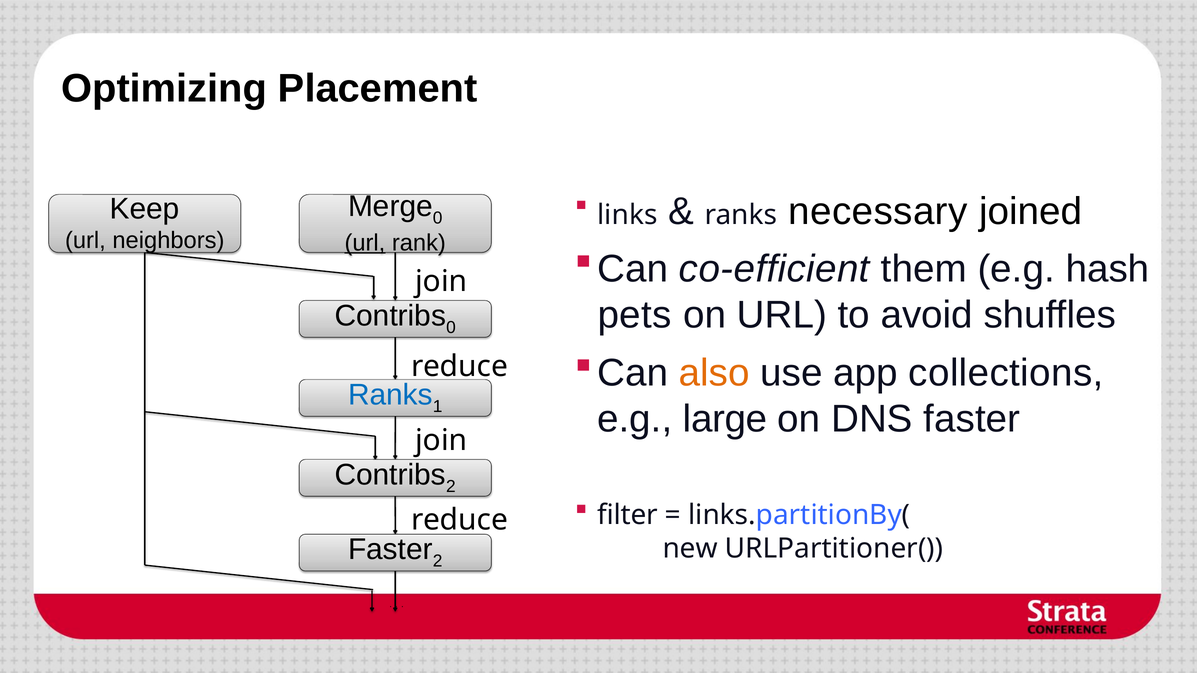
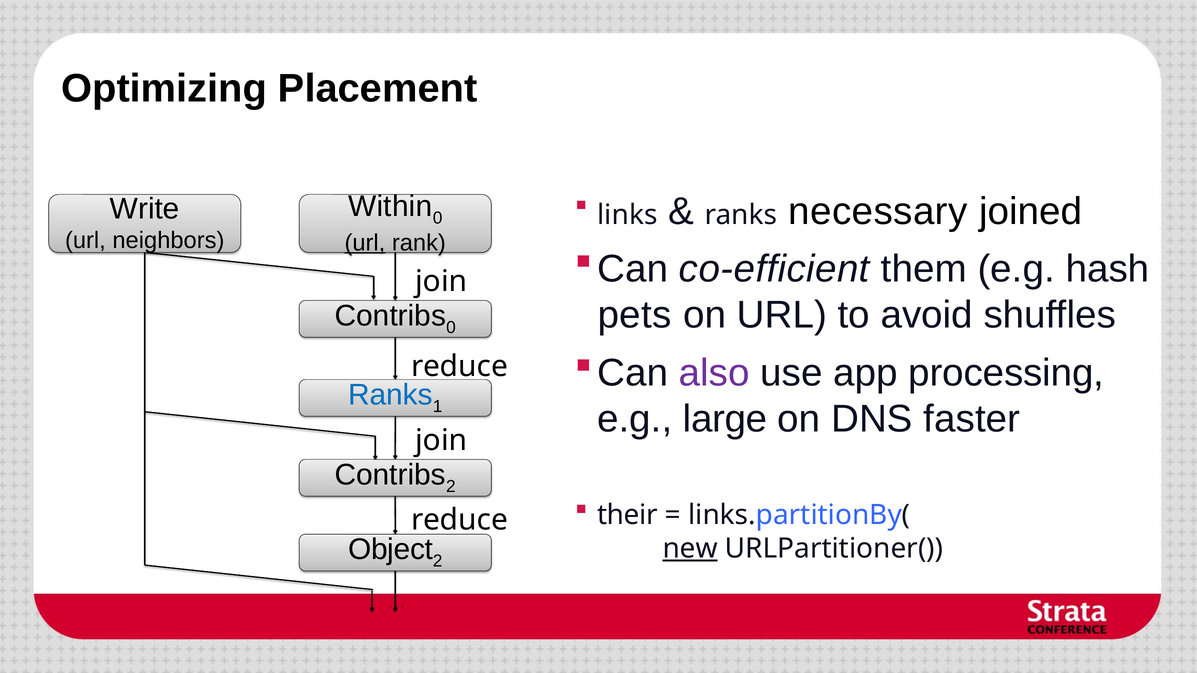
Merge: Merge -> Within (390, 206)
Keep: Keep -> Write (145, 209)
also colour: orange -> purple (714, 373)
collections: collections -> processing (1006, 373)
filter: filter -> their (628, 515)
Faster: Faster -> Object (391, 550)
new underline: none -> present (690, 549)
